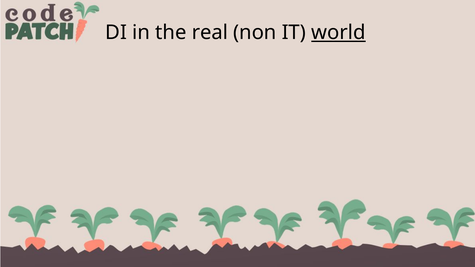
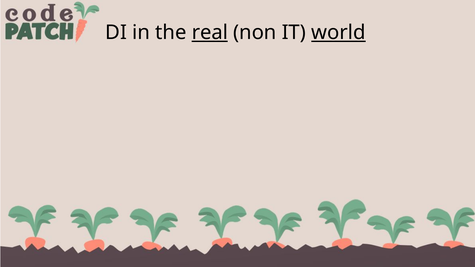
real underline: none -> present (210, 33)
